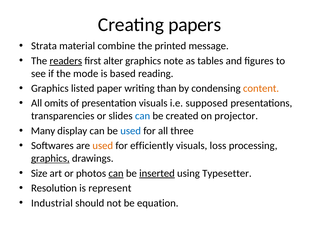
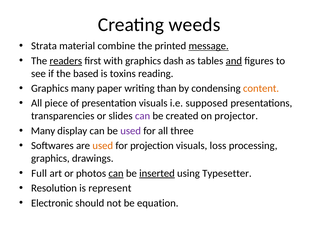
papers: papers -> weeds (195, 25)
message underline: none -> present (209, 46)
alter: alter -> with (113, 61)
note: note -> dash (173, 61)
and underline: none -> present (234, 61)
mode: mode -> based (86, 74)
based: based -> toxins (123, 74)
Graphics listed: listed -> many (83, 88)
omits: omits -> piece (56, 103)
can colour: blue -> purple (143, 116)
used colour: blue -> purple (131, 131)
efficiently: efficiently -> projection (152, 146)
graphics underline: present -> none (50, 159)
Size: Size -> Full (39, 174)
Industrial: Industrial -> Electronic (52, 203)
